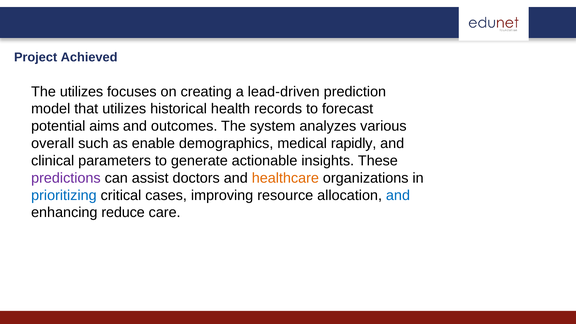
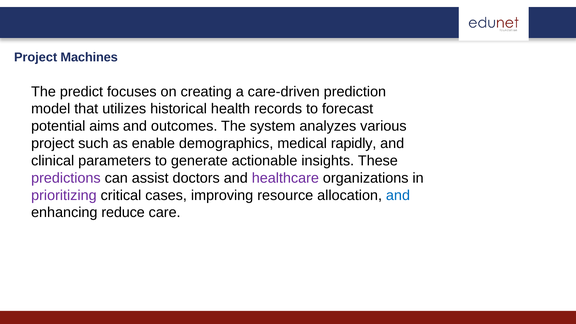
Achieved: Achieved -> Machines (89, 57)
The utilizes: utilizes -> predict (81, 92)
lead-driven: lead-driven -> care-driven (284, 92)
overall: overall -> project (53, 143)
healthcare colour: orange -> purple (285, 178)
prioritizing colour: blue -> purple (64, 195)
